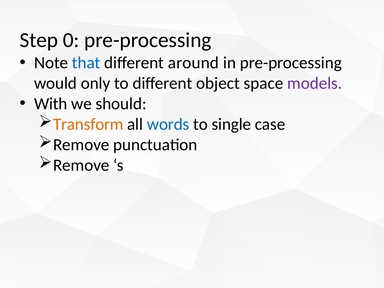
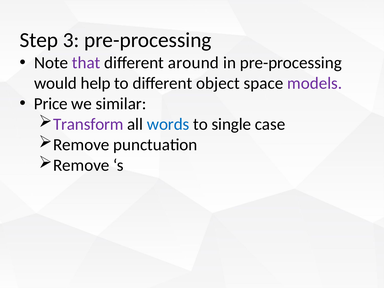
0: 0 -> 3 (71, 40)
that colour: blue -> purple (86, 63)
only: only -> help (96, 83)
With: With -> Price (51, 104)
should: should -> similar (121, 104)
Transform colour: orange -> purple (88, 124)
